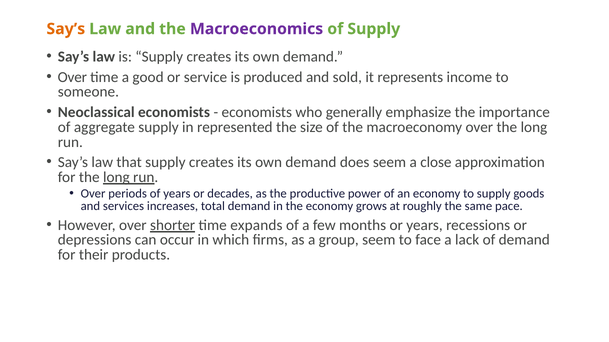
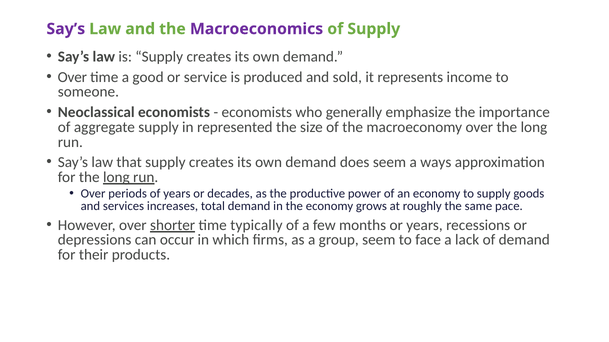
Say’s colour: orange -> purple (66, 29)
close: close -> ways (436, 163)
expands: expands -> typically (256, 226)
